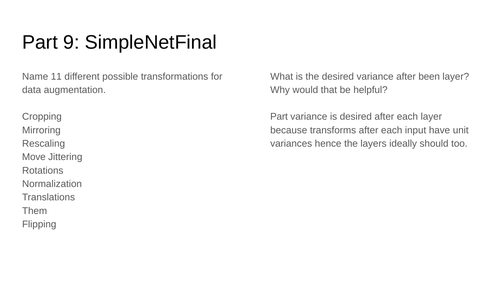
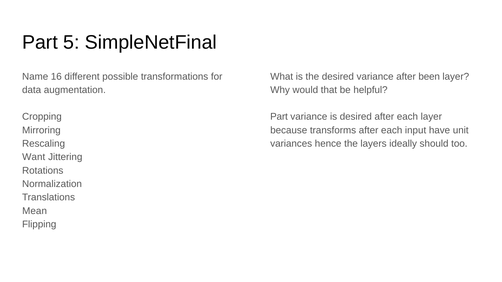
9: 9 -> 5 (71, 43)
11: 11 -> 16 (56, 77)
Move: Move -> Want (34, 157)
Them: Them -> Mean (35, 211)
